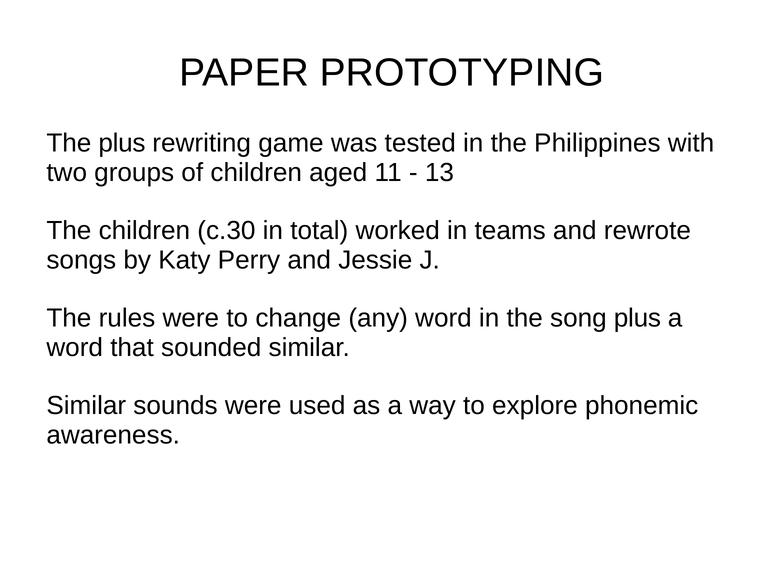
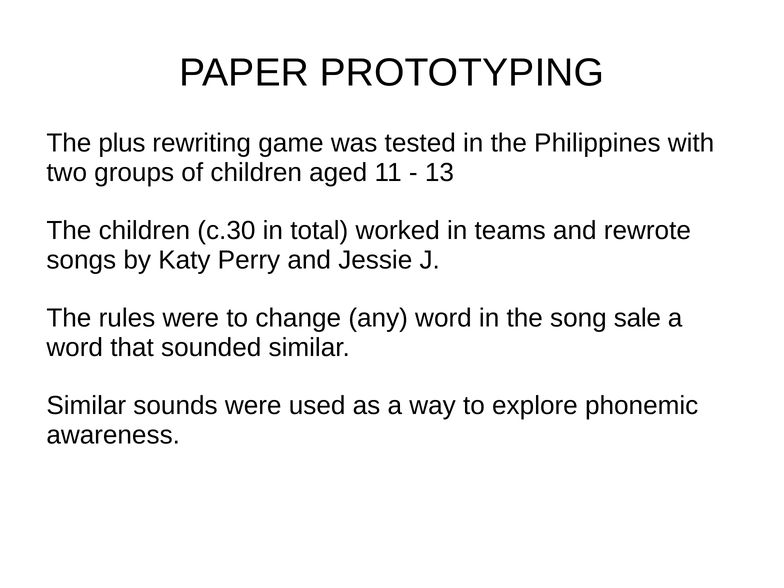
song plus: plus -> sale (637, 318)
